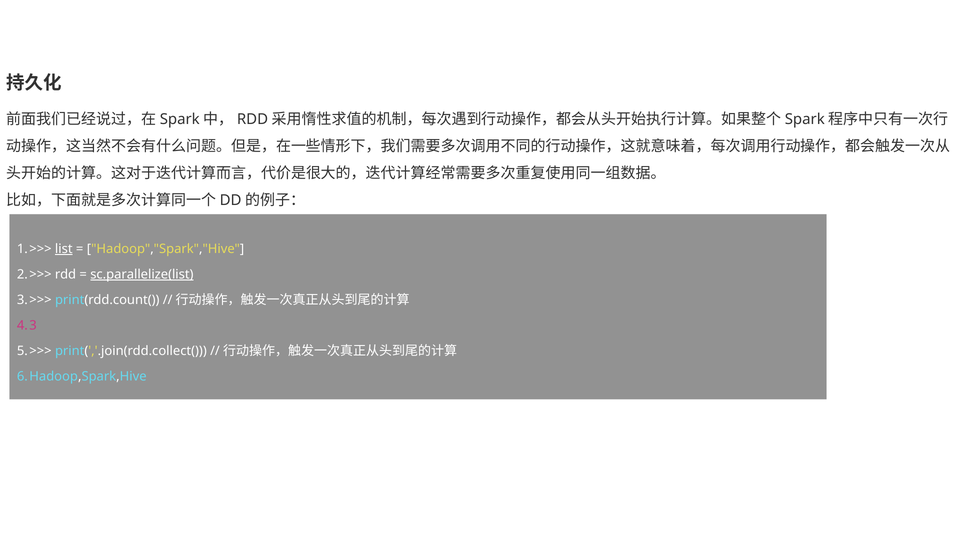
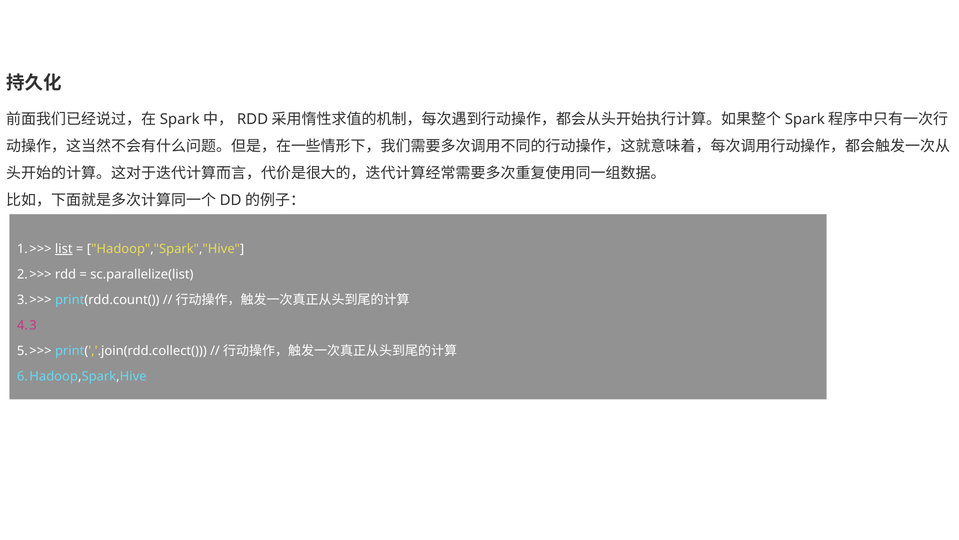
sc.parallelize(list underline: present -> none (142, 274)
